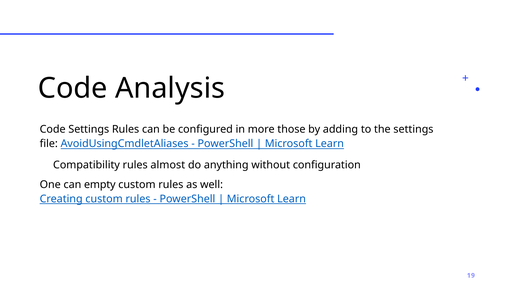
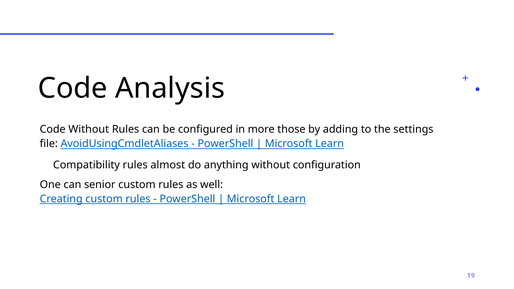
Code Settings: Settings -> Without (89, 130)
empty: empty -> senior (100, 185)
